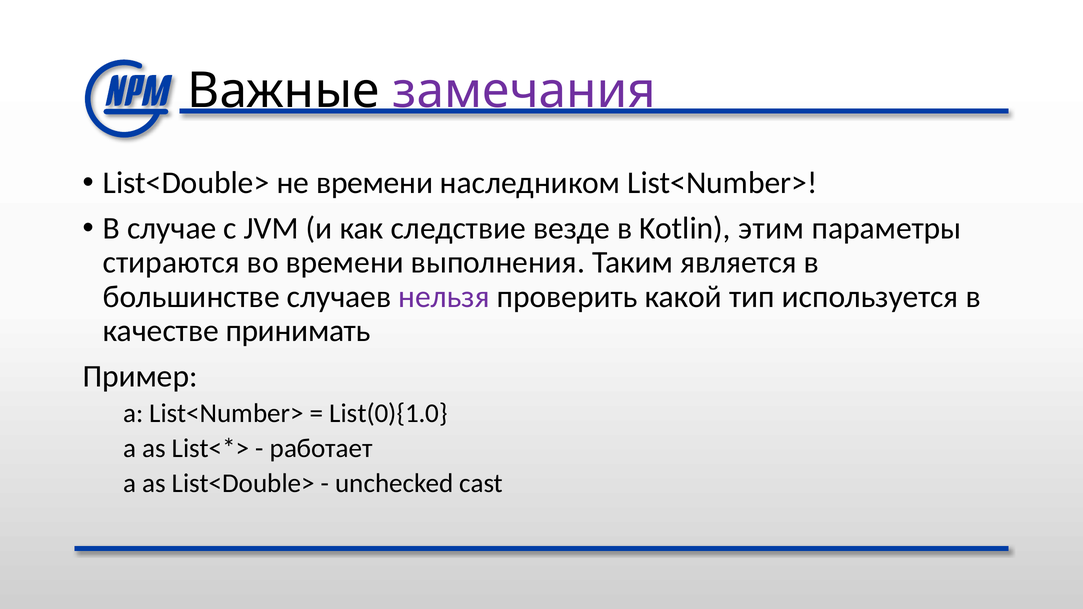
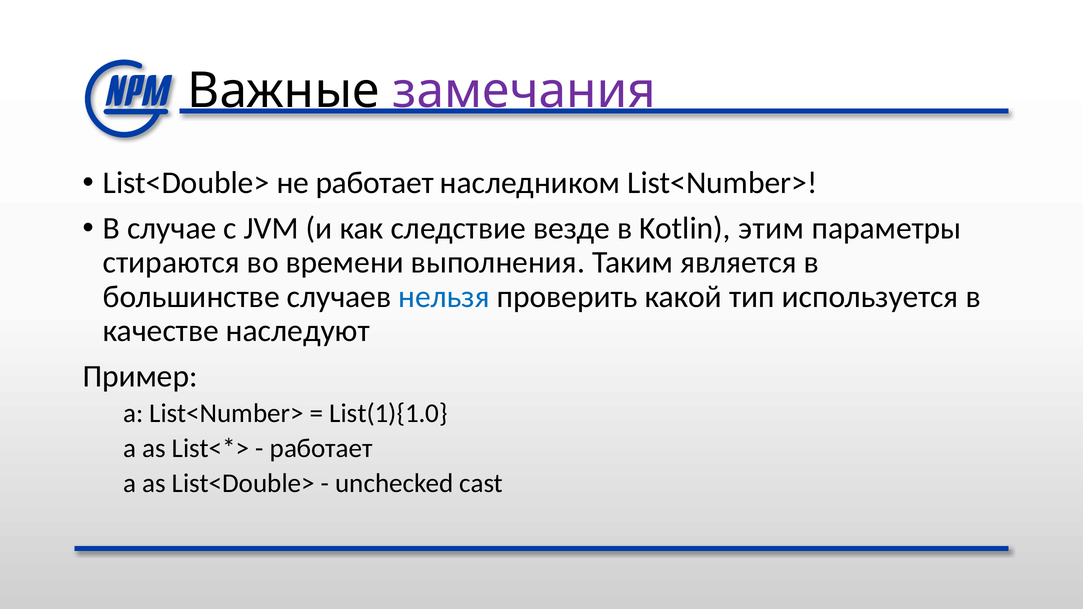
не времени: времени -> работает (375, 183)
нельзя colour: purple -> blue (444, 297)
принимать: принимать -> наследуют (298, 331)
List(0){1.0: List(0){1.0 -> List(1){1.0 (389, 414)
